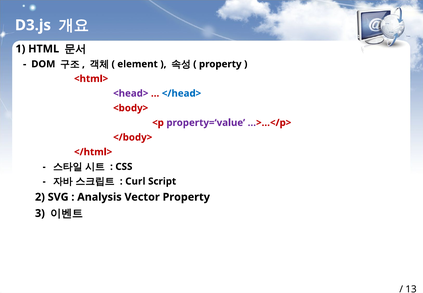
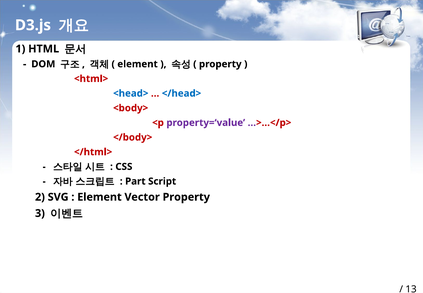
<head> colour: purple -> blue (131, 93)
Curl: Curl -> Part (135, 181)
Analysis: Analysis -> Element (99, 197)
